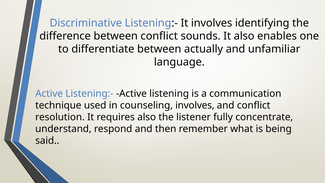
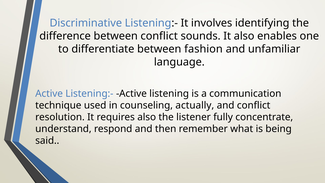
actually: actually -> fashion (203, 49)
counseling involves: involves -> actually (195, 105)
